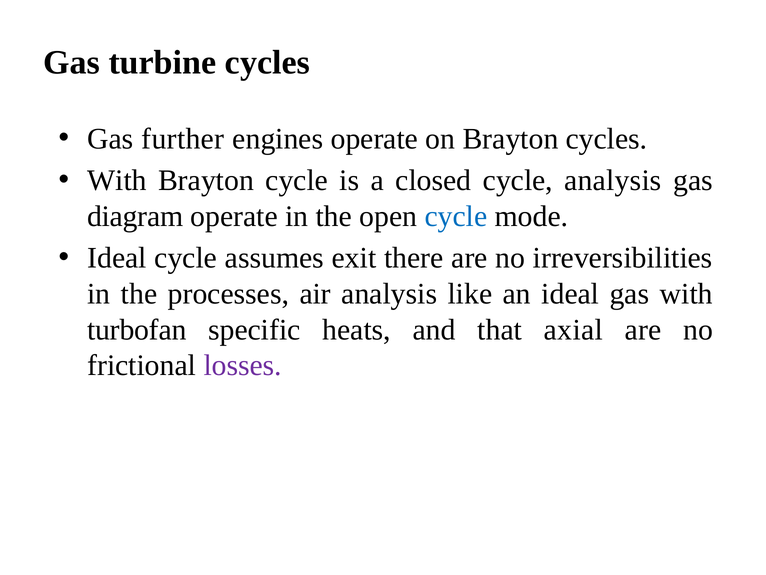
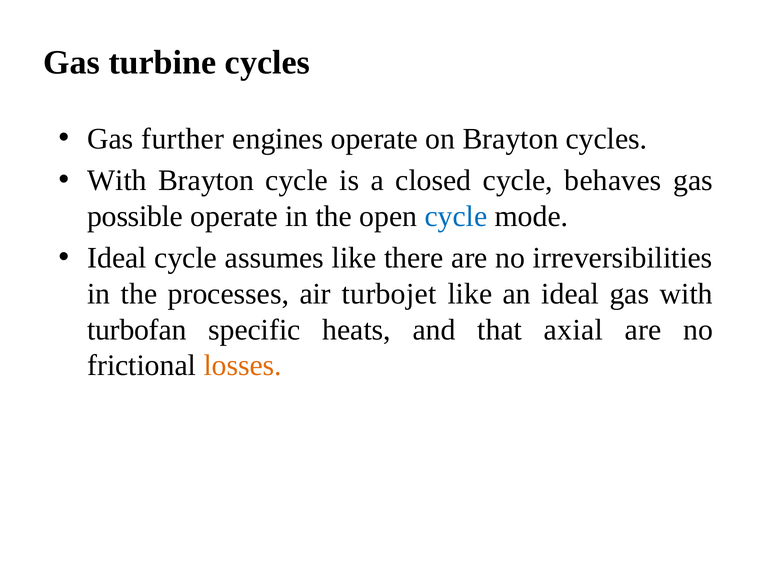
cycle analysis: analysis -> behaves (613, 180)
diagram: diagram -> possible (135, 216)
assumes exit: exit -> like (354, 258)
air analysis: analysis -> turbojet (389, 294)
losses colour: purple -> orange (243, 365)
